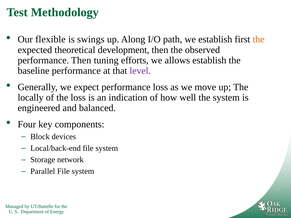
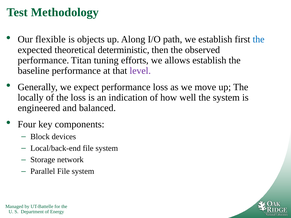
swings: swings -> objects (91, 39)
the colour: orange -> blue (259, 39)
development: development -> deterministic (124, 50)
performance Then: Then -> Titan (81, 60)
